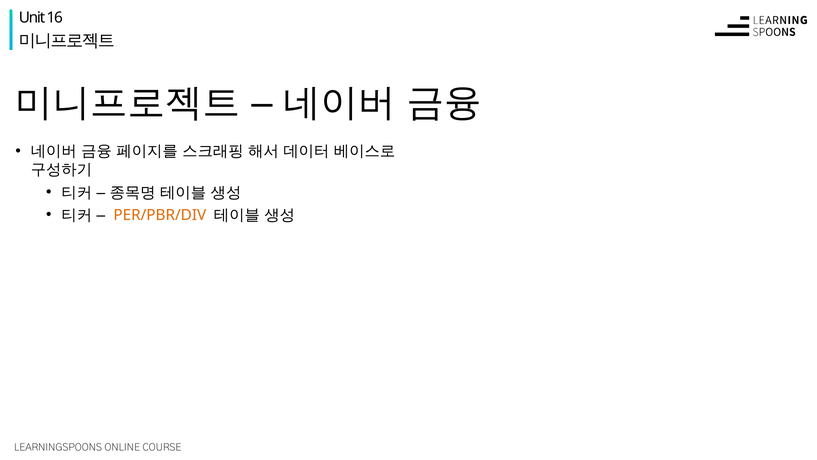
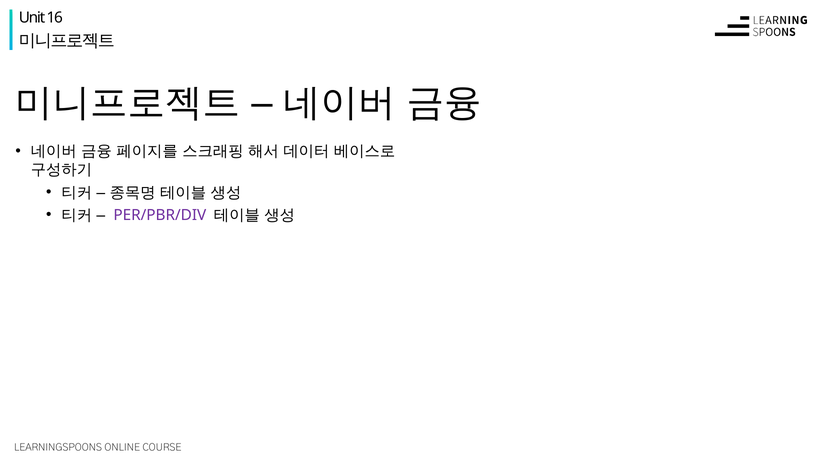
PER/PBR/DIV colour: orange -> purple (160, 215)
